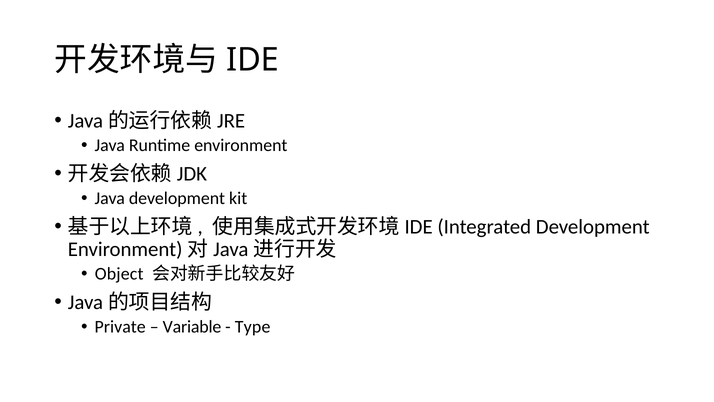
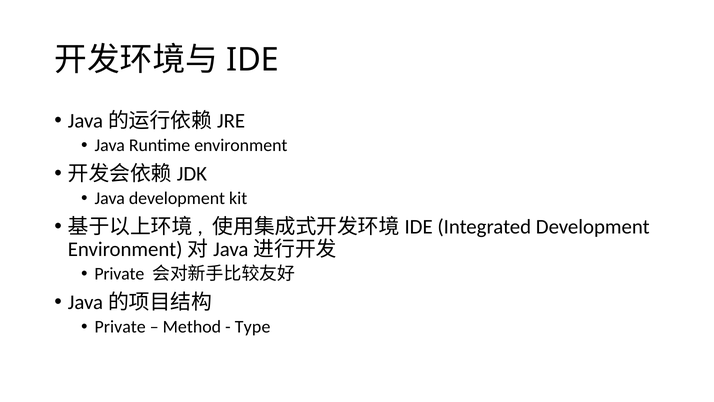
Object: Object -> Private (119, 274)
Variable: Variable -> Method (192, 327)
